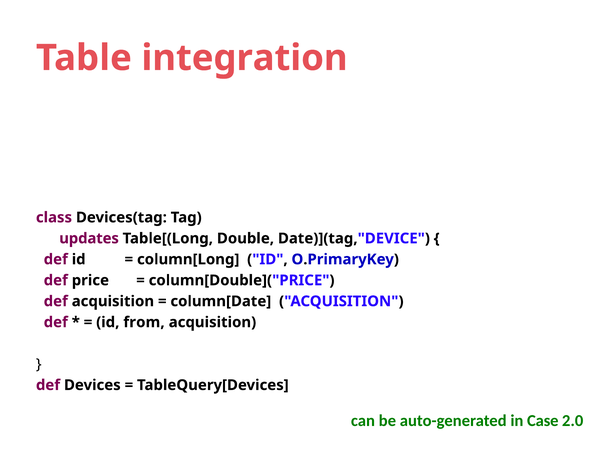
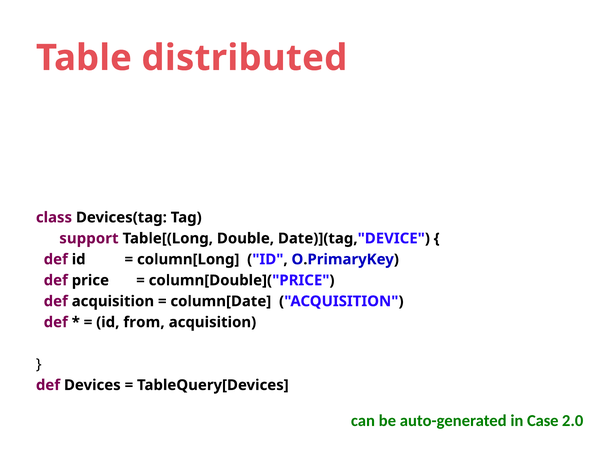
integration: integration -> distributed (244, 58)
updates: updates -> support (89, 239)
